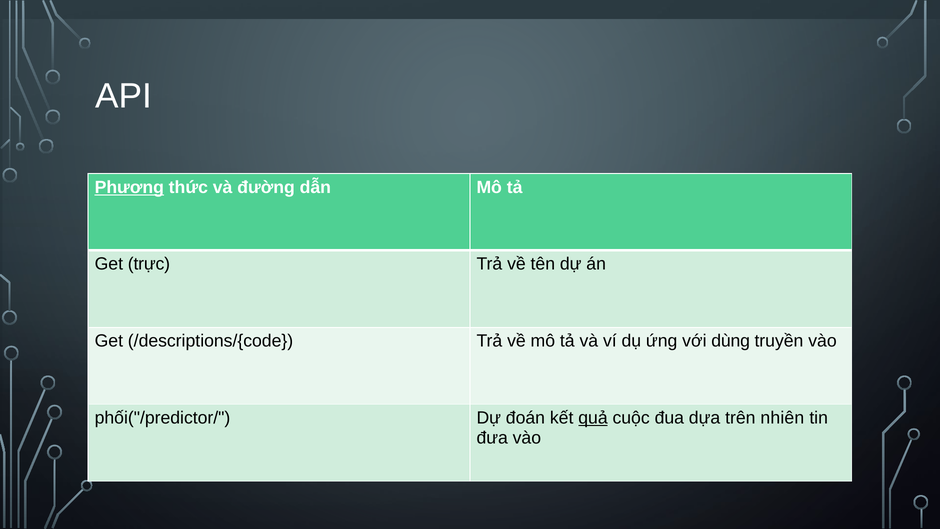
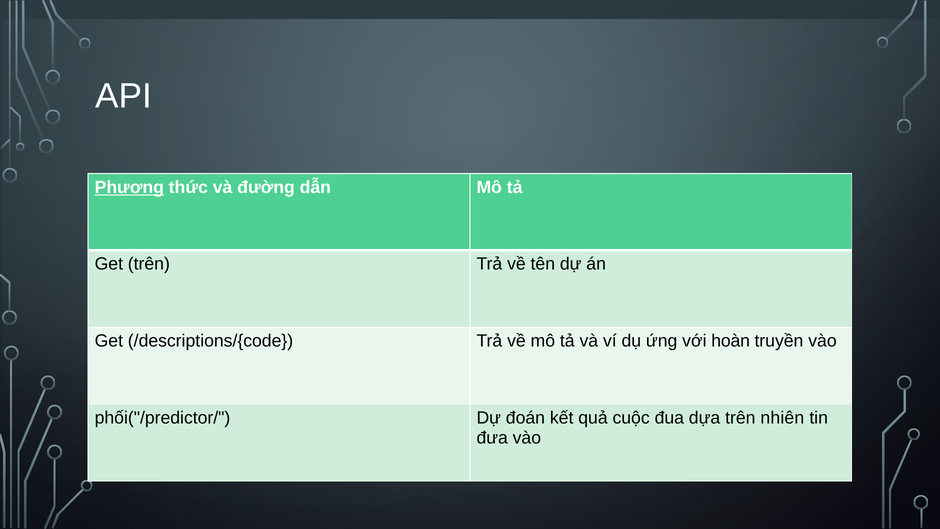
Get trực: trực -> trên (149, 264)
dùng: dùng -> hoàn (731, 341)
quả underline: present -> none (593, 418)
